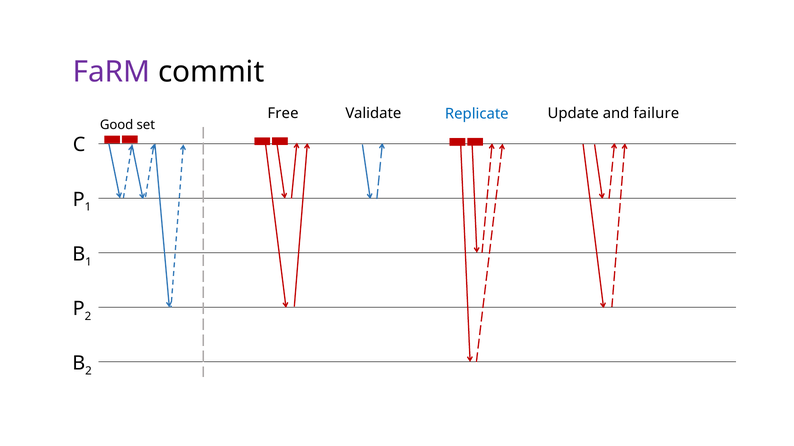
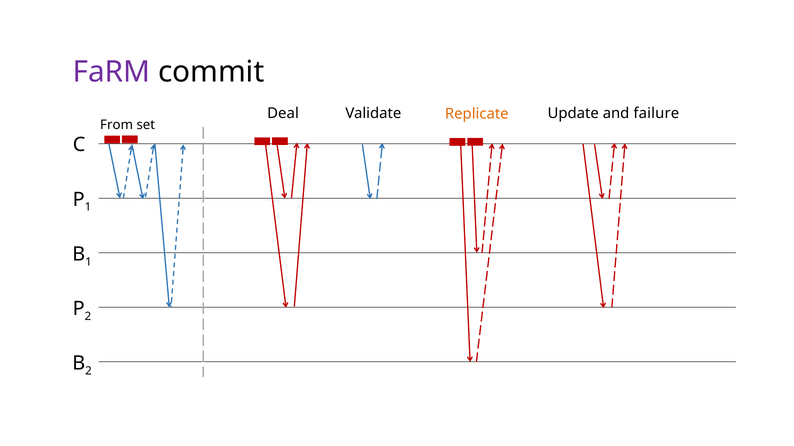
Free: Free -> Deal (283, 114)
Replicate colour: blue -> orange (477, 114)
Good: Good -> From (117, 125)
